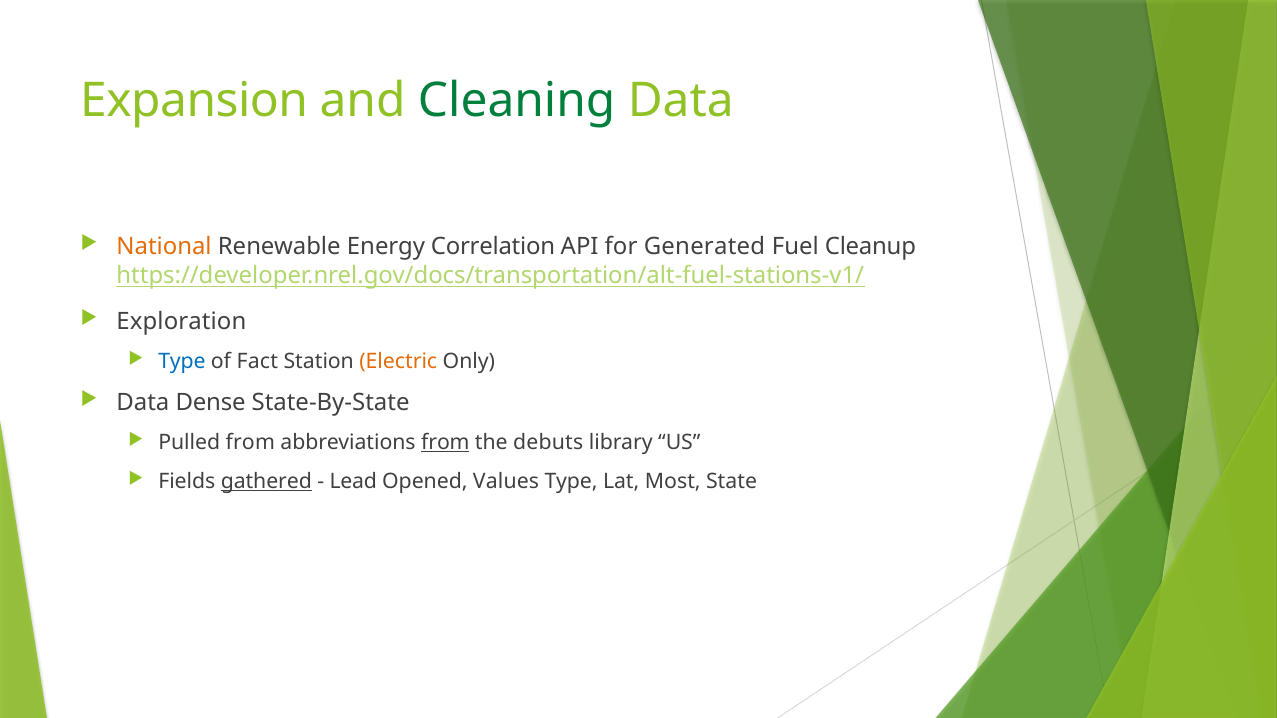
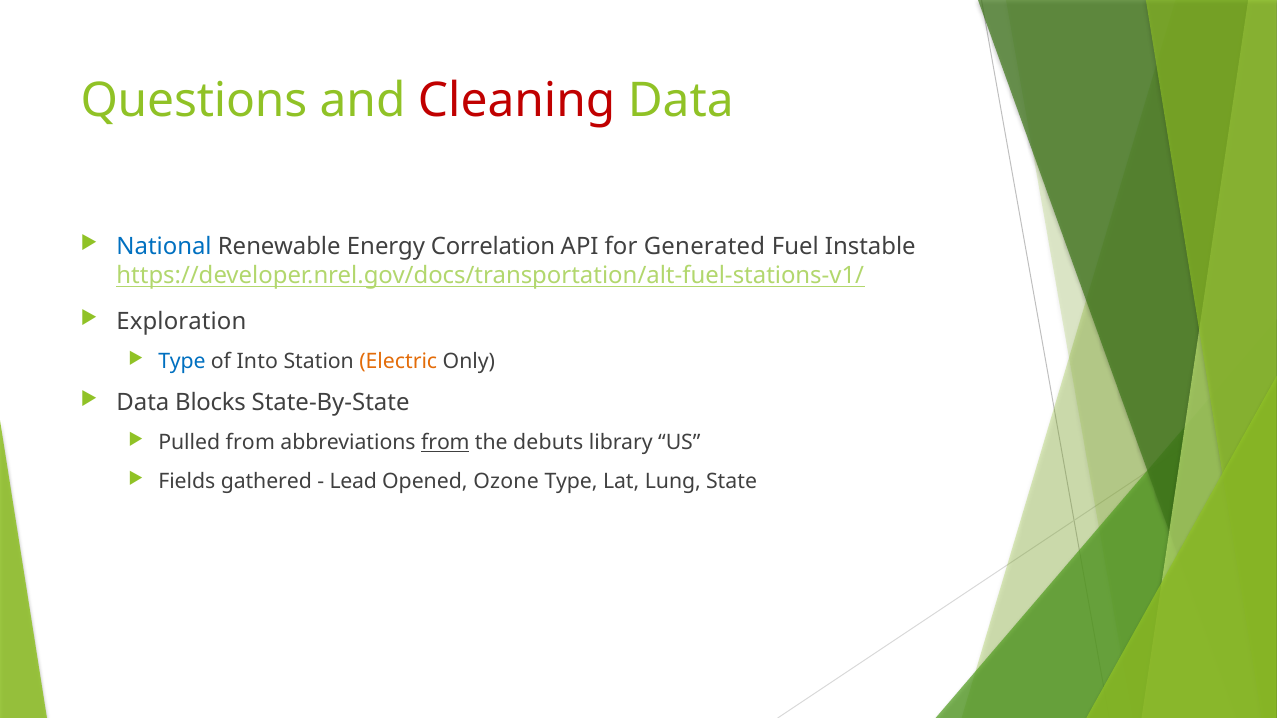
Expansion: Expansion -> Questions (194, 101)
Cleaning colour: green -> red (517, 101)
National colour: orange -> blue (164, 247)
Cleanup: Cleanup -> Instable (870, 247)
Fact: Fact -> Into (257, 362)
Dense: Dense -> Blocks (211, 403)
gathered underline: present -> none (266, 482)
Values: Values -> Ozone (506, 482)
Most: Most -> Lung (673, 482)
